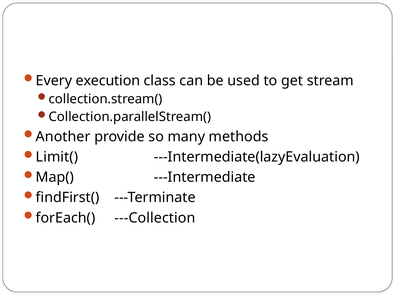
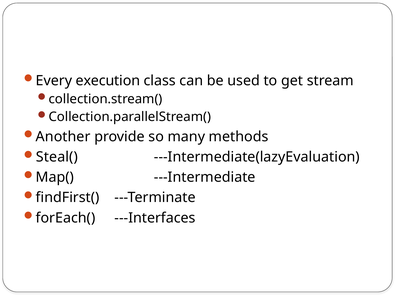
Limit(: Limit( -> Steal( (57, 157)
---Collection: ---Collection -> ---Interfaces (155, 218)
